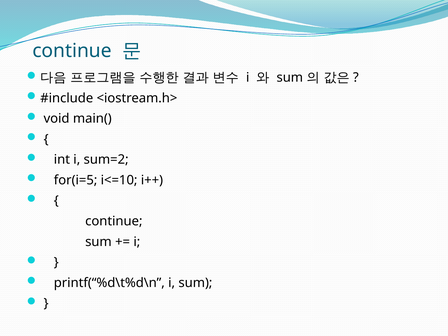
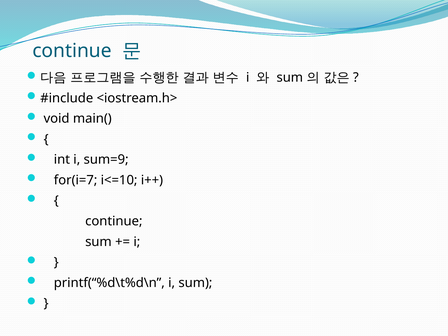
sum=2: sum=2 -> sum=9 (106, 160)
for(i=5: for(i=5 -> for(i=7 (76, 180)
